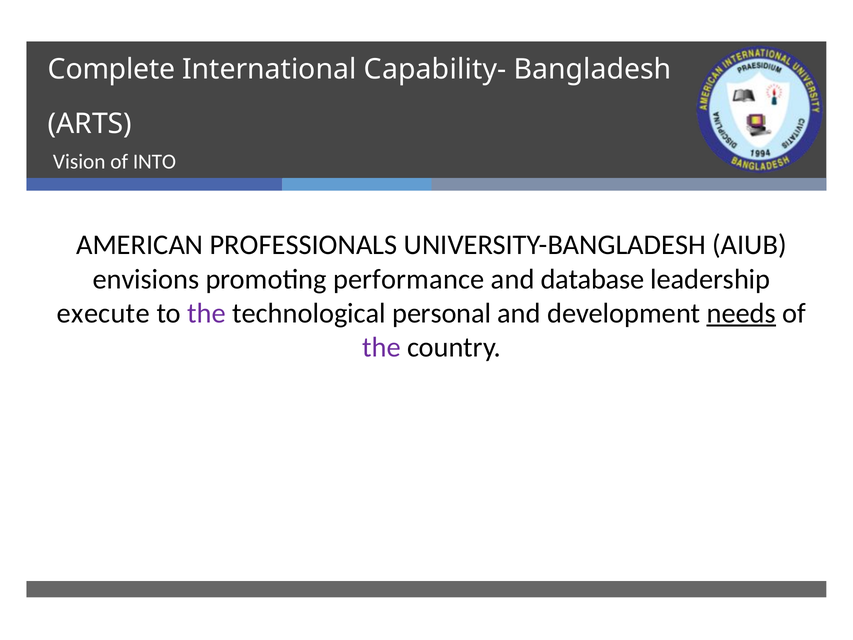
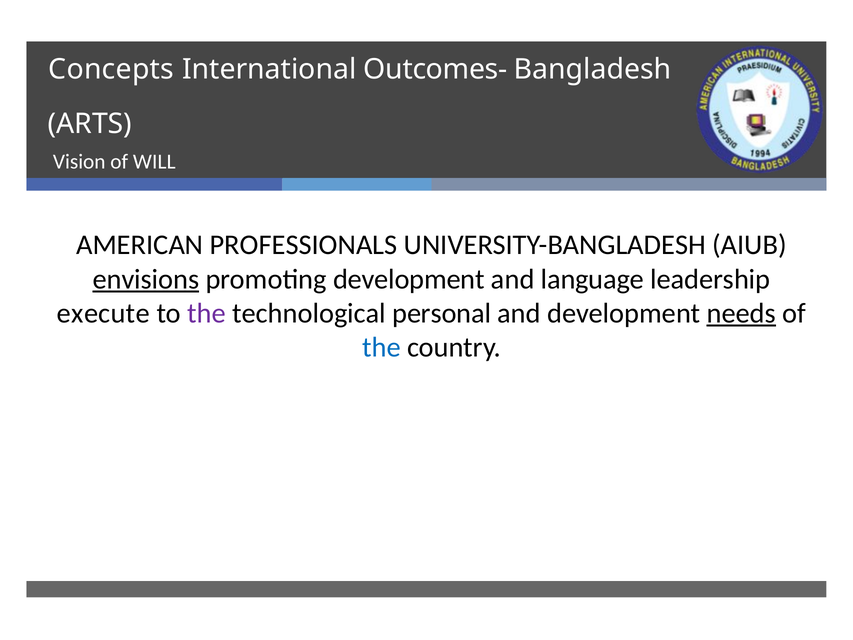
Complete: Complete -> Concepts (111, 70)
Capability-: Capability- -> Outcomes- (435, 70)
INTO: INTO -> WILL (154, 162)
envisions underline: none -> present (146, 279)
promoting performance: performance -> development (409, 279)
database: database -> language (592, 279)
the colour: purple -> blue (381, 347)
